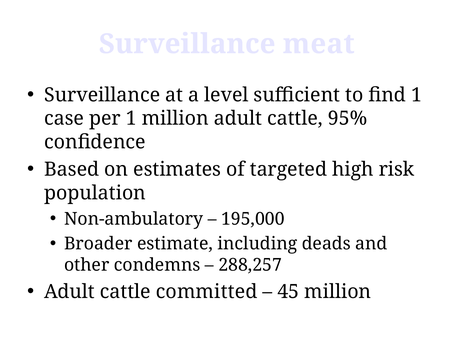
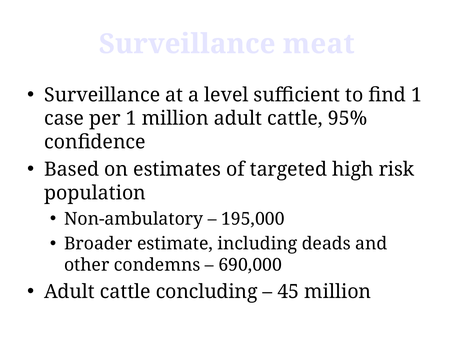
288,257: 288,257 -> 690,000 (250, 265)
committed: committed -> concluding (207, 291)
